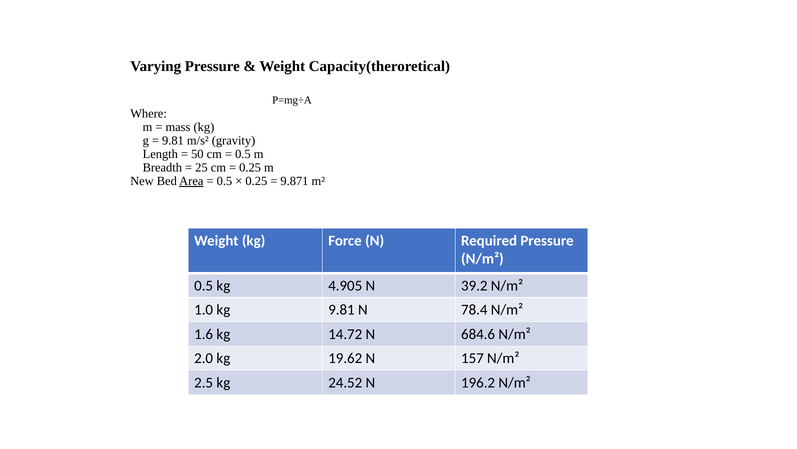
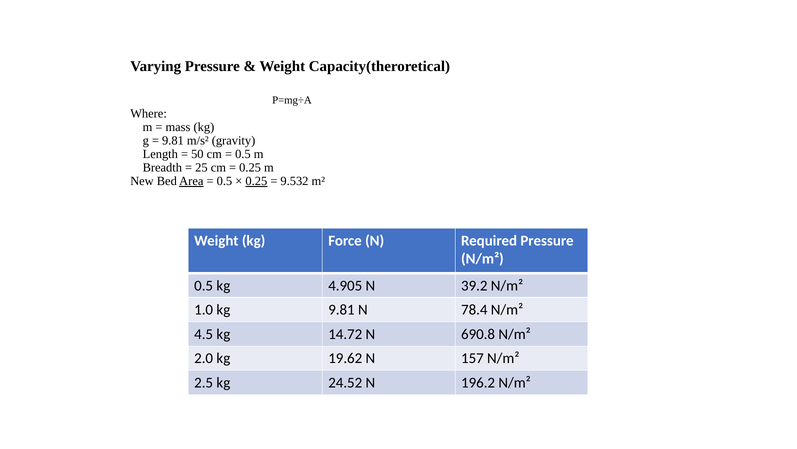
0.25 underline: none -> present (256, 181)
9.871: 9.871 -> 9.532 (294, 181)
1.6: 1.6 -> 4.5 (204, 334)
684.6: 684.6 -> 690.8 (478, 334)
